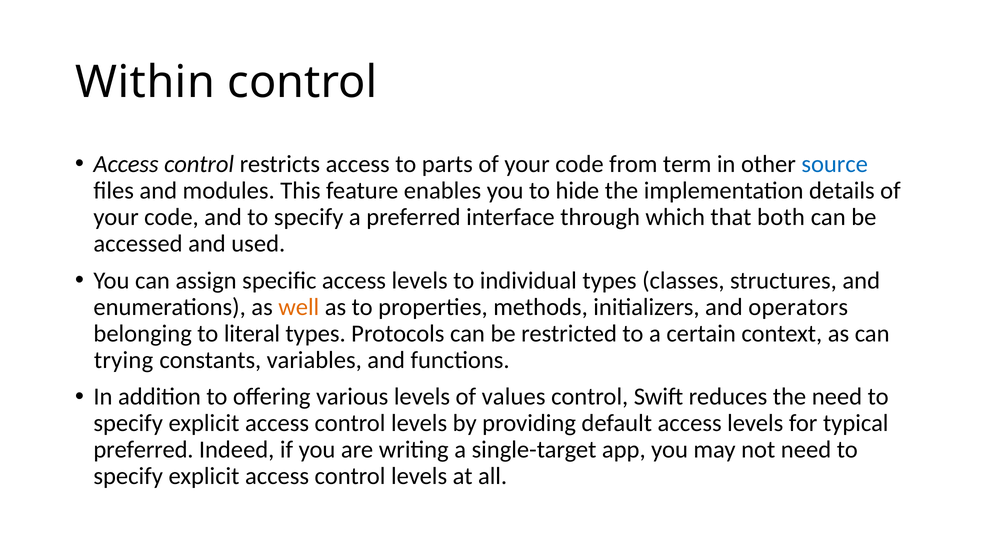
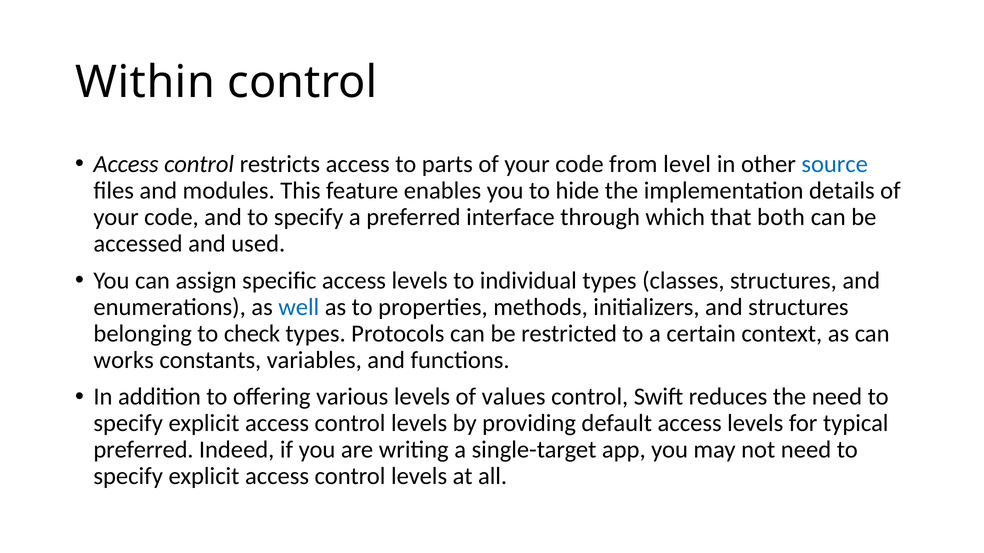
term: term -> level (687, 164)
well colour: orange -> blue (299, 307)
and operators: operators -> structures (798, 307)
literal: literal -> check (252, 334)
trying: trying -> works (124, 360)
